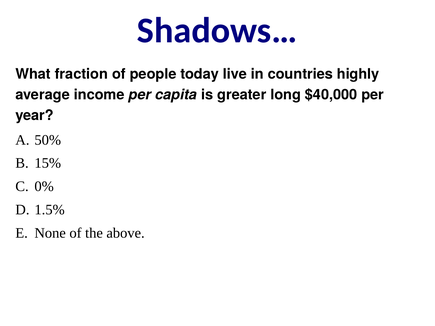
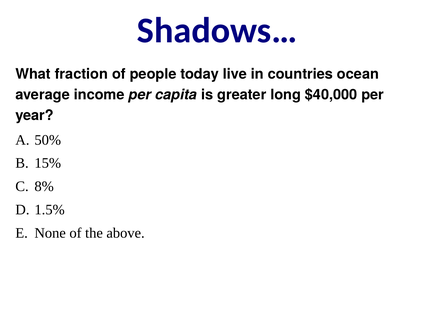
highly: highly -> ocean (358, 74)
0%: 0% -> 8% (44, 187)
